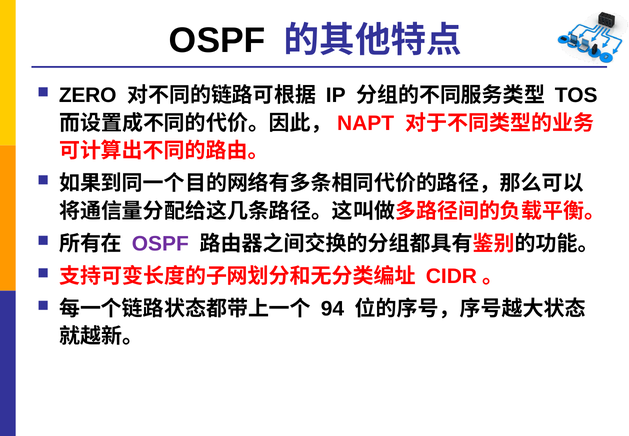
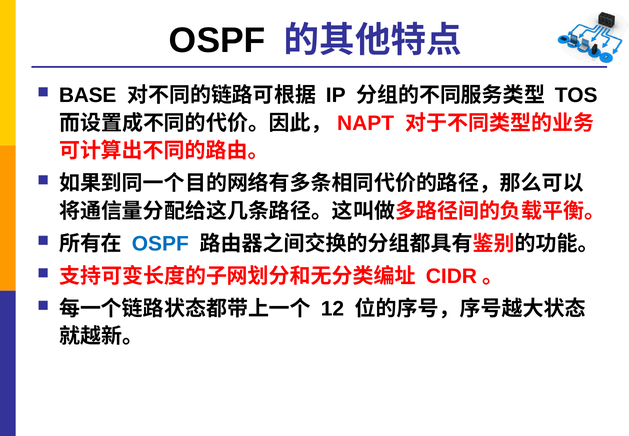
ZERO: ZERO -> BASE (88, 95)
OSPF colour: purple -> blue (160, 243)
94: 94 -> 12 (332, 308)
